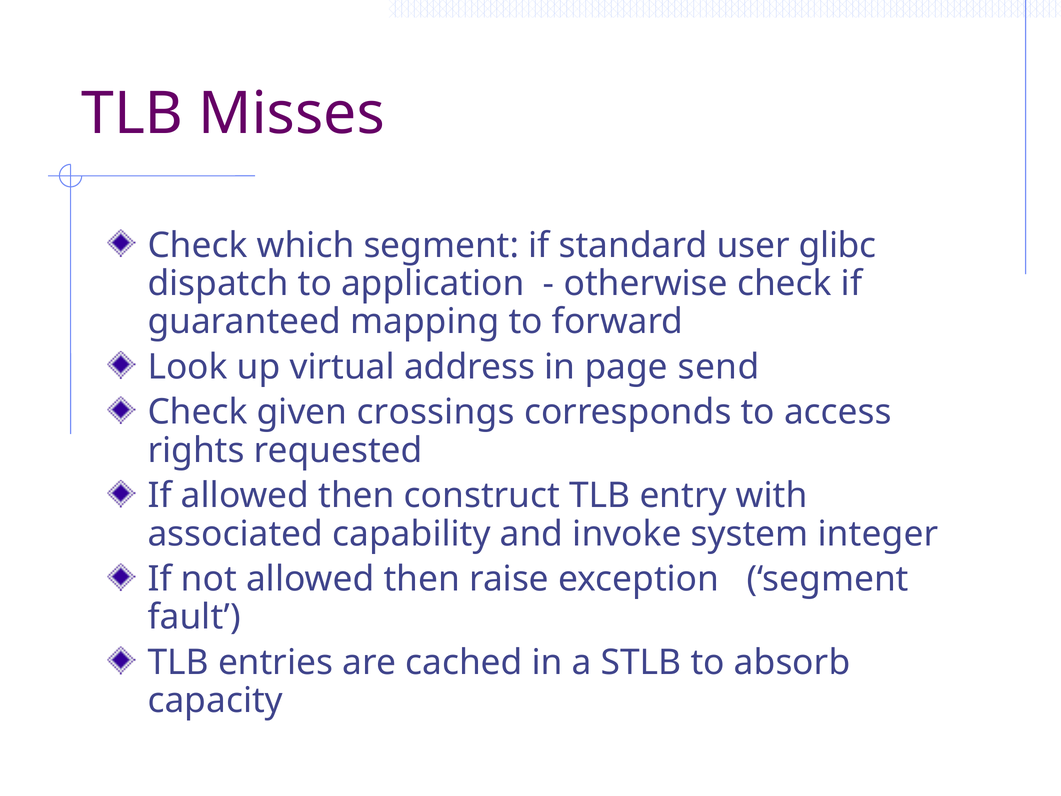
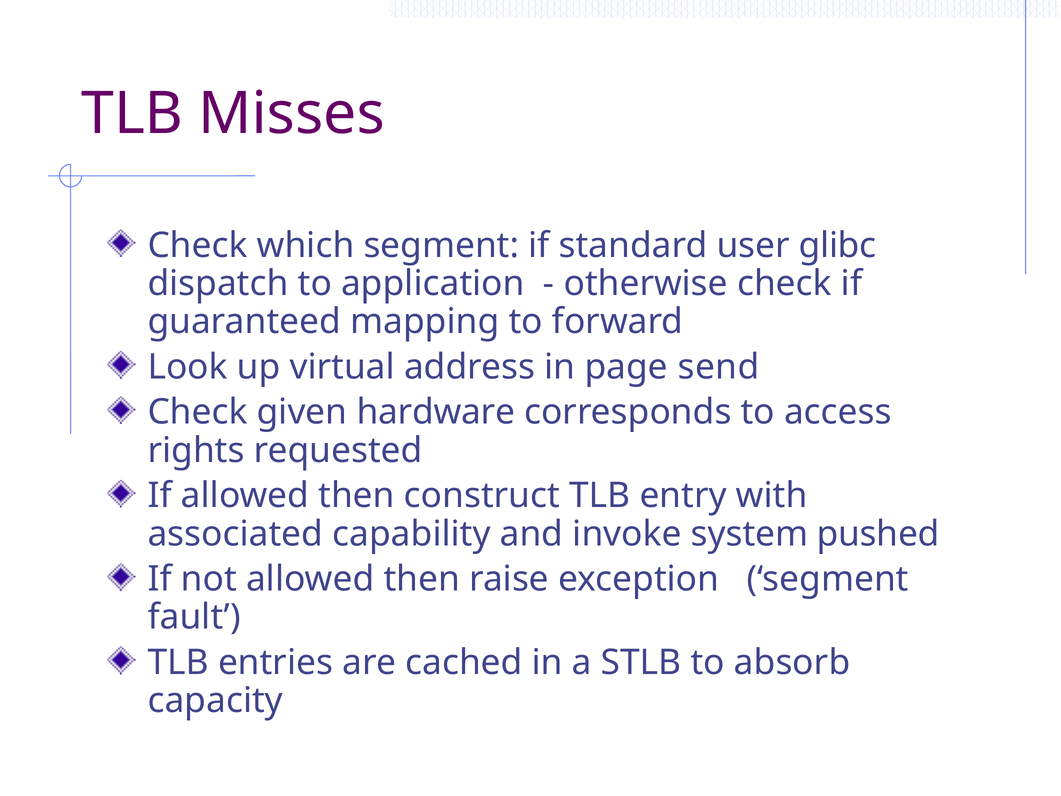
crossings: crossings -> hardware (436, 412)
integer: integer -> pushed (878, 534)
